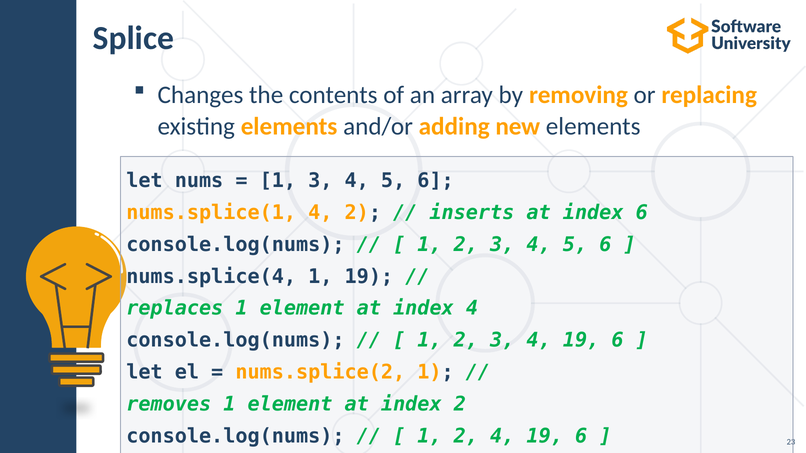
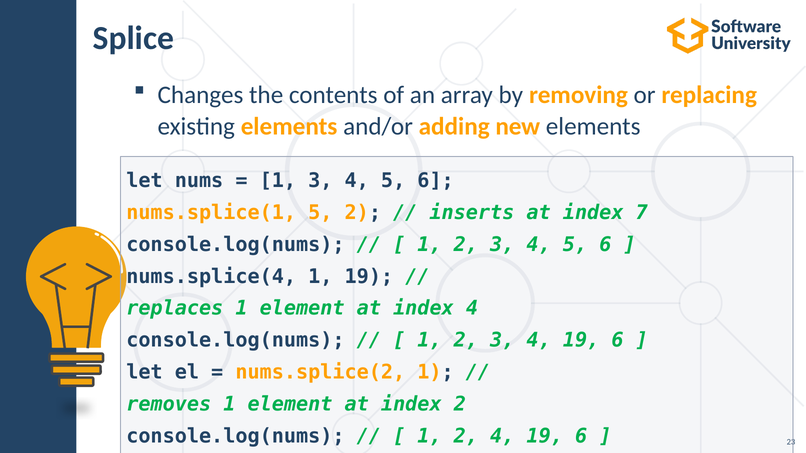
nums.splice(1 4: 4 -> 5 (320, 213)
index 6: 6 -> 7 (642, 213)
